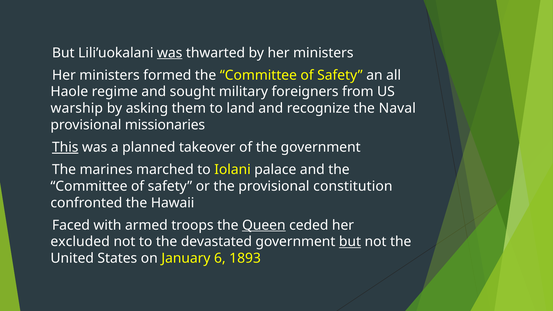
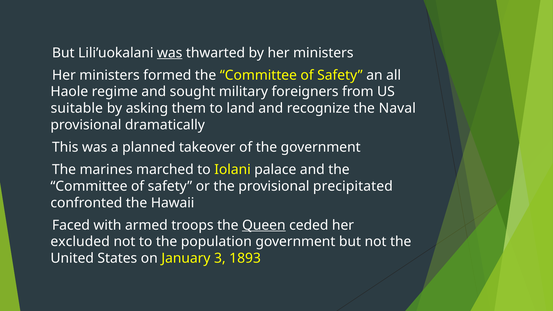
warship: warship -> suitable (77, 108)
missionaries: missionaries -> dramatically (165, 125)
This underline: present -> none (65, 147)
constitution: constitution -> precipitated (353, 186)
devastated: devastated -> population (216, 242)
but underline: present -> none (350, 242)
6: 6 -> 3 (220, 258)
